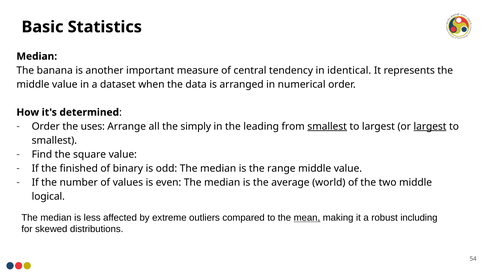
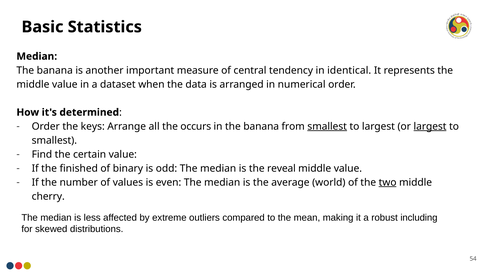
uses: uses -> keys (93, 127)
simply: simply -> occurs (196, 127)
in the leading: leading -> banana (261, 127)
square: square -> certain (90, 155)
range: range -> reveal (281, 169)
two underline: none -> present (388, 183)
logical: logical -> cherry (48, 197)
mean underline: present -> none (307, 218)
